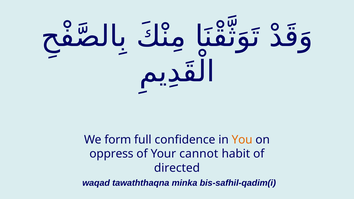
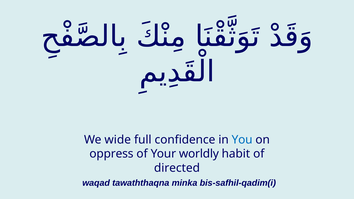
form: form -> wide (118, 140)
You colour: orange -> blue (242, 140)
cannot: cannot -> worldly (199, 154)
